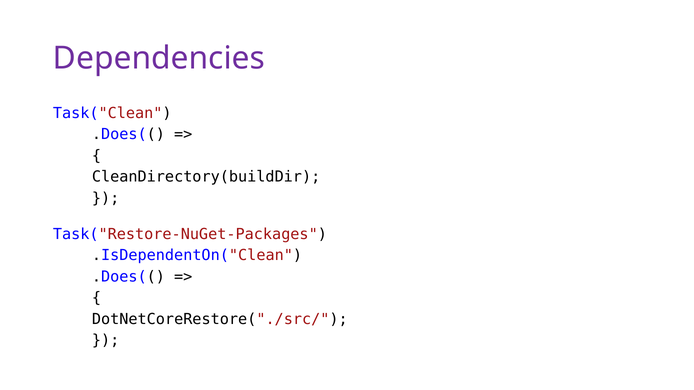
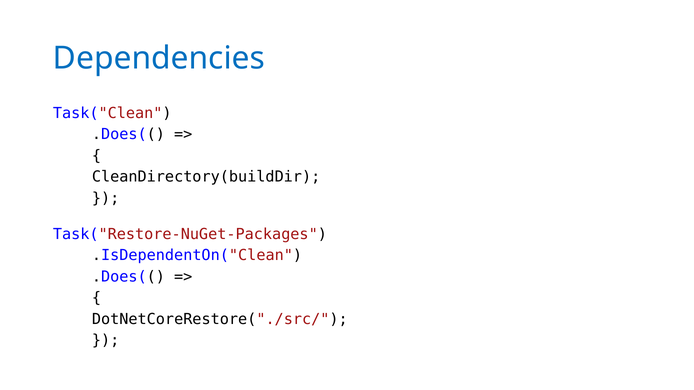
Dependencies colour: purple -> blue (159, 58)
